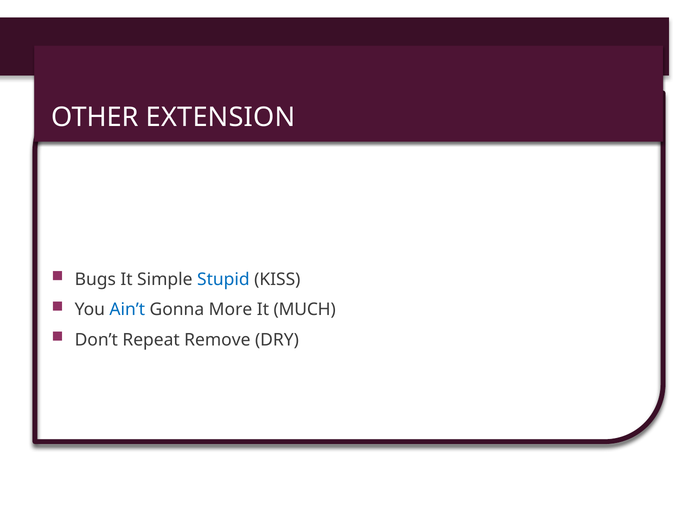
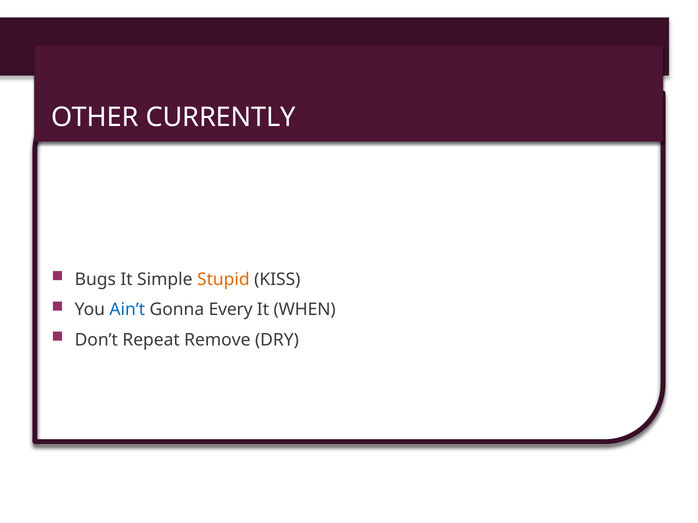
EXTENSION: EXTENSION -> CURRENTLY (221, 117)
Stupid colour: blue -> orange (223, 280)
More: More -> Every (231, 310)
MUCH: MUCH -> WHEN (305, 310)
